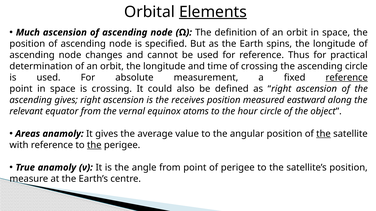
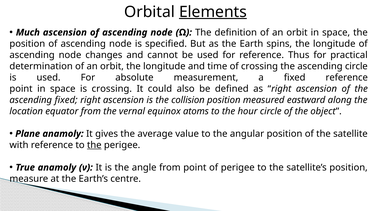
reference underline: present -> none (347, 78)
ascending gives: gives -> fixed (66, 100)
receives: receives -> collision (188, 100)
relevant: relevant -> location (26, 111)
Areas: Areas -> Plane (28, 134)
the underline: present -> none (323, 134)
